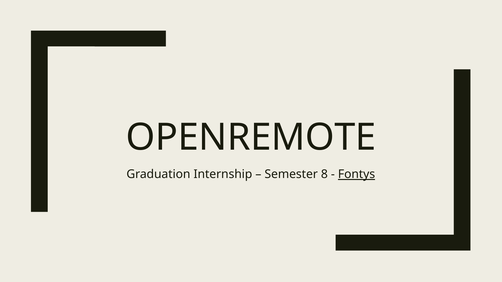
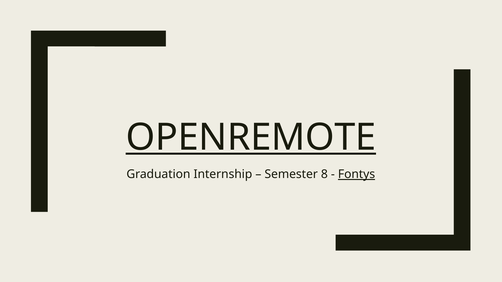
OPENREMOTE underline: none -> present (251, 138)
